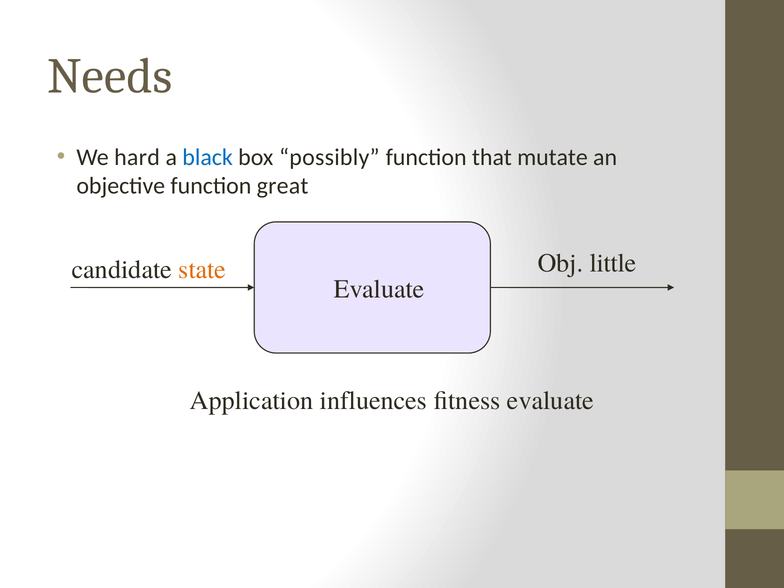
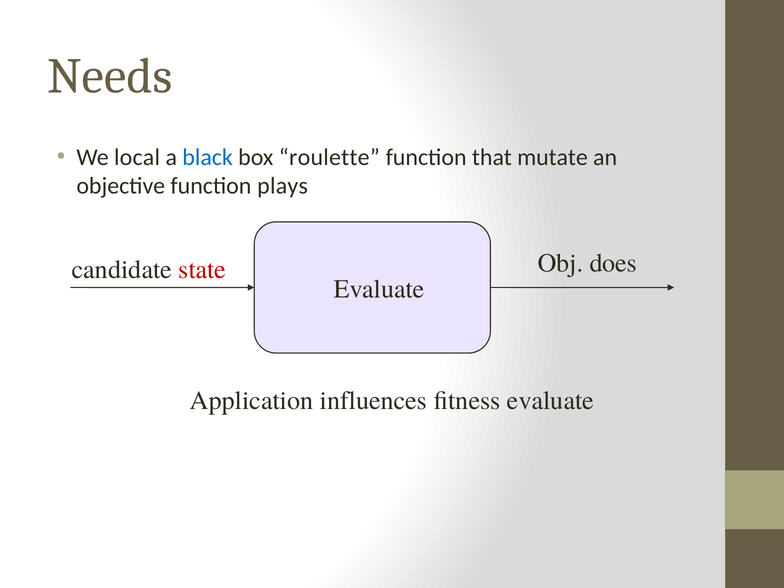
hard: hard -> local (137, 157)
possibly: possibly -> roulette (329, 157)
great: great -> plays (283, 186)
state colour: orange -> red (202, 270)
little: little -> does (613, 263)
